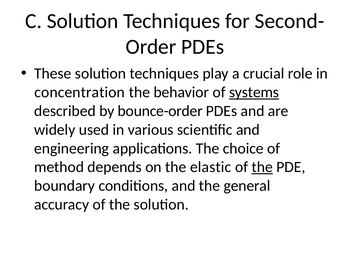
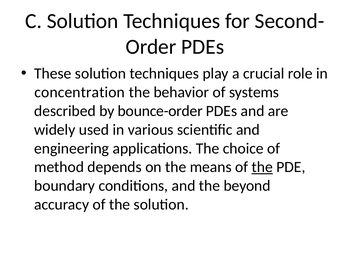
systems underline: present -> none (254, 92)
elastic: elastic -> means (211, 167)
general: general -> beyond (247, 185)
